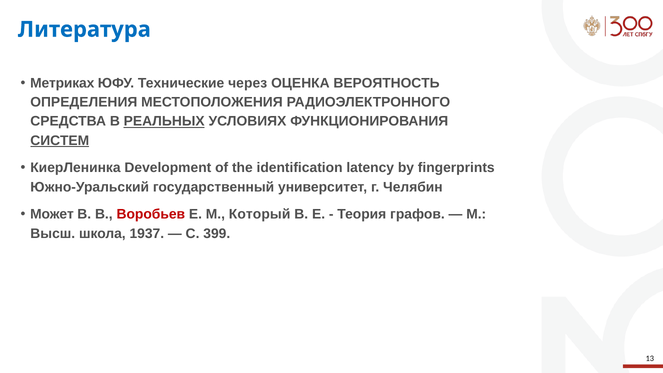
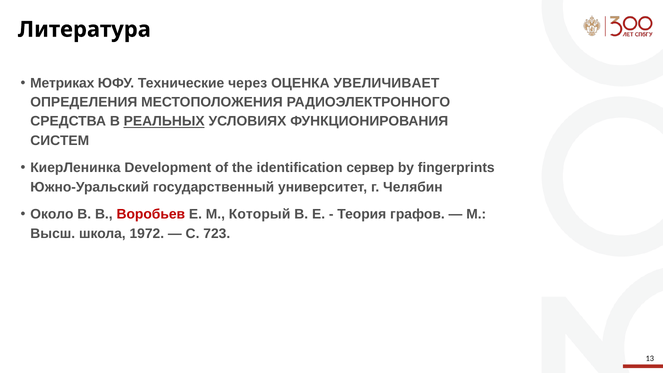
Литература colour: blue -> black (84, 29)
ВЕРОЯТНОСТЬ: ВЕРОЯТНОСТЬ -> УВЕЛИЧИВАЕТ (386, 83)
СИСТЕМ underline: present -> none (60, 141)
latency: latency -> сервер (370, 168)
Может: Может -> Около (52, 214)
1937: 1937 -> 1972 (147, 233)
399: 399 -> 723 (217, 233)
